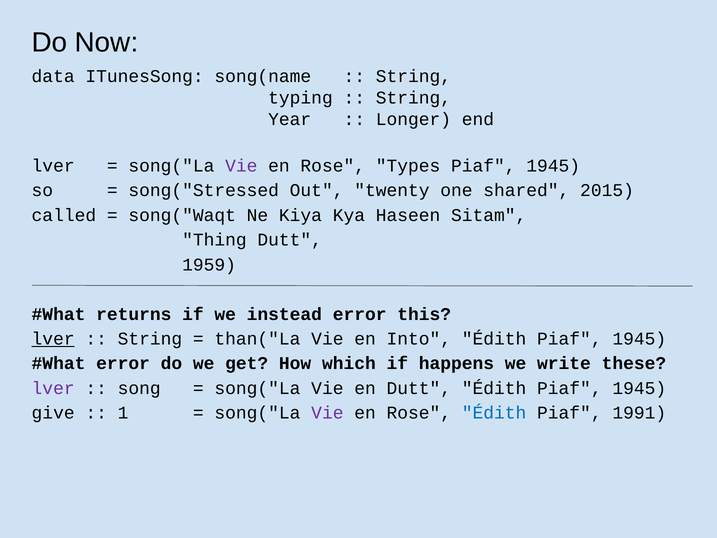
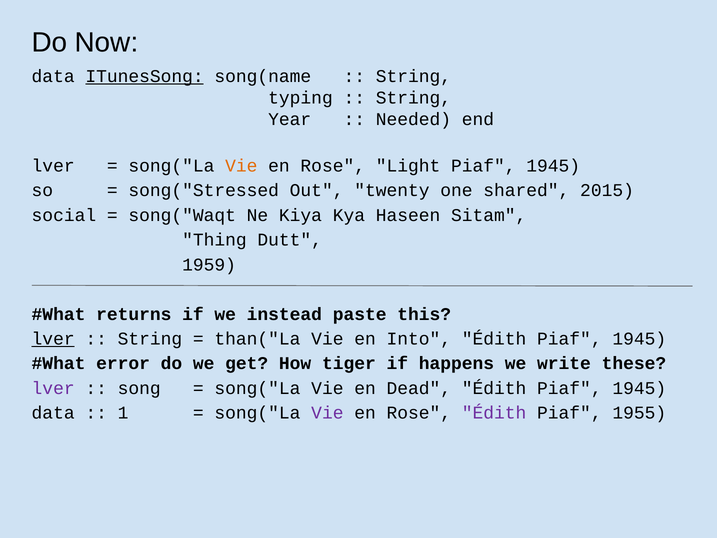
ITunesSong underline: none -> present (145, 76)
Longer: Longer -> Needed (413, 119)
Vie colour: purple -> orange (241, 166)
Types: Types -> Light (408, 166)
called: called -> social (64, 215)
instead error: error -> paste (360, 314)
which: which -> tiger (349, 363)
en Dutt: Dutt -> Dead (419, 388)
give: give -> data (53, 413)
Édith colour: blue -> purple (494, 413)
1991: 1991 -> 1955 (639, 413)
